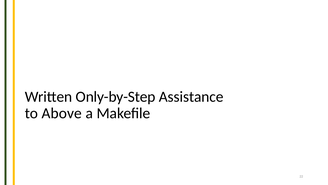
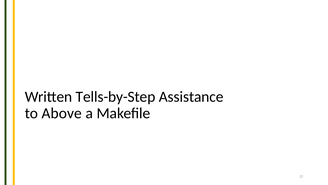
Only-by-Step: Only-by-Step -> Tells-by-Step (116, 96)
